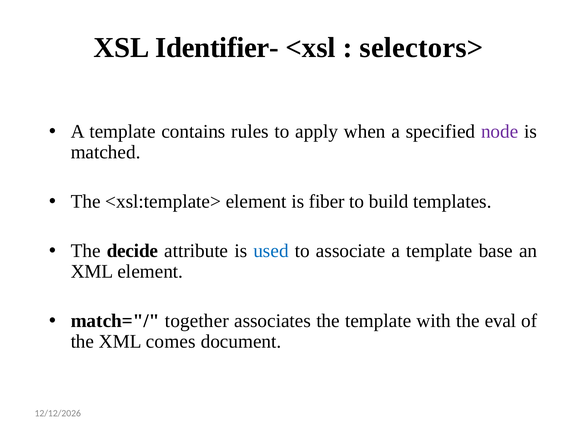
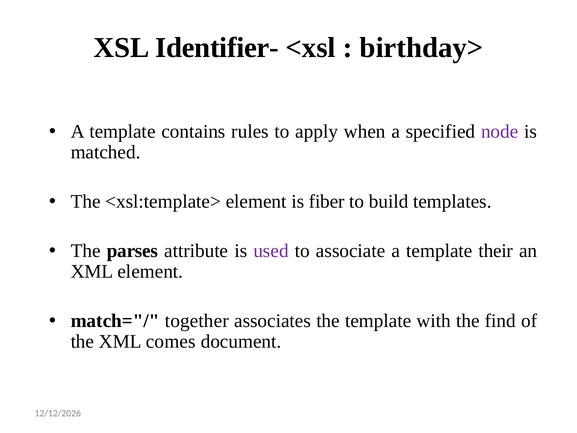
selectors>: selectors> -> birthday> (421, 48)
decide: decide -> parses (132, 251)
used colour: blue -> purple (271, 251)
base: base -> their (496, 251)
eval: eval -> find (500, 321)
